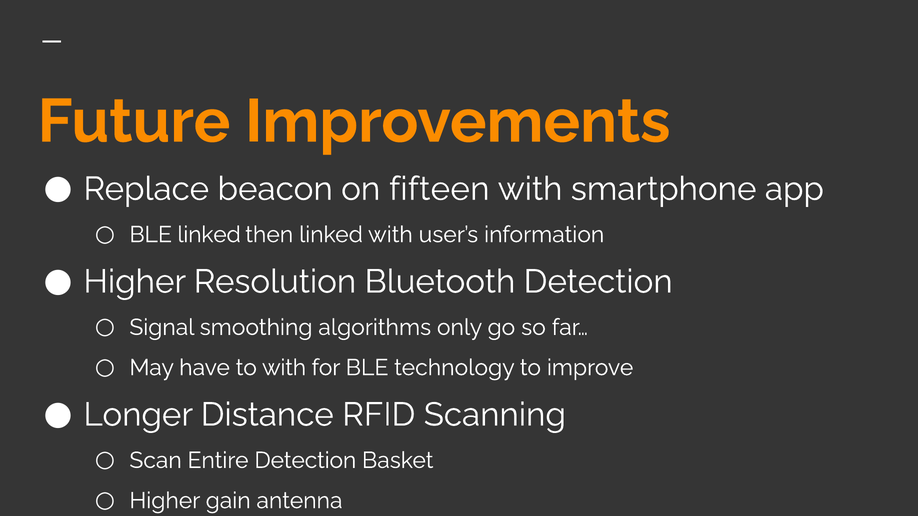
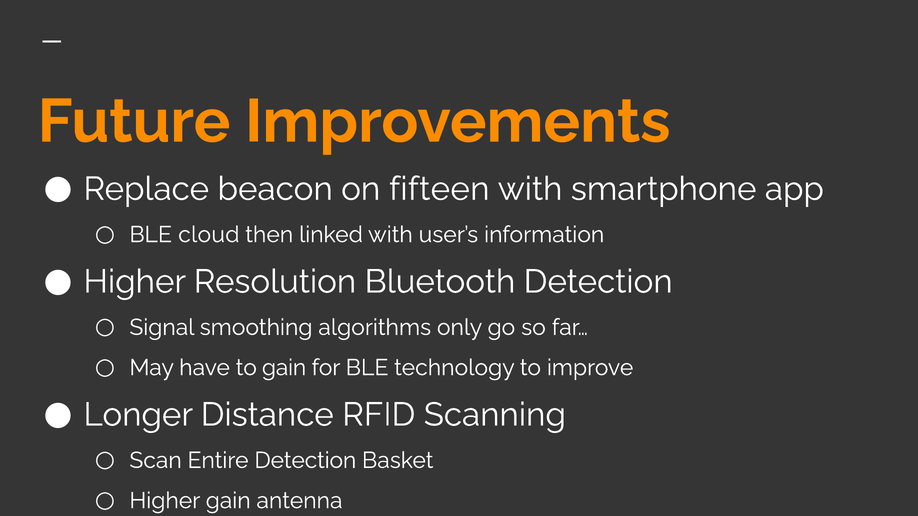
BLE linked: linked -> cloud (209, 235)
to with: with -> gain (284, 368)
